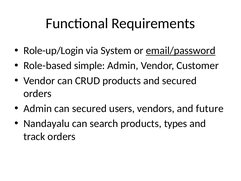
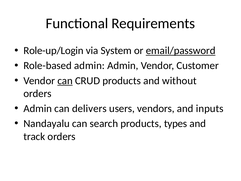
Role-based simple: simple -> admin (89, 66)
can underline: none -> present (65, 81)
and secured: secured -> without (179, 81)
can secured: secured -> delivers (89, 108)
future: future -> inputs (210, 108)
